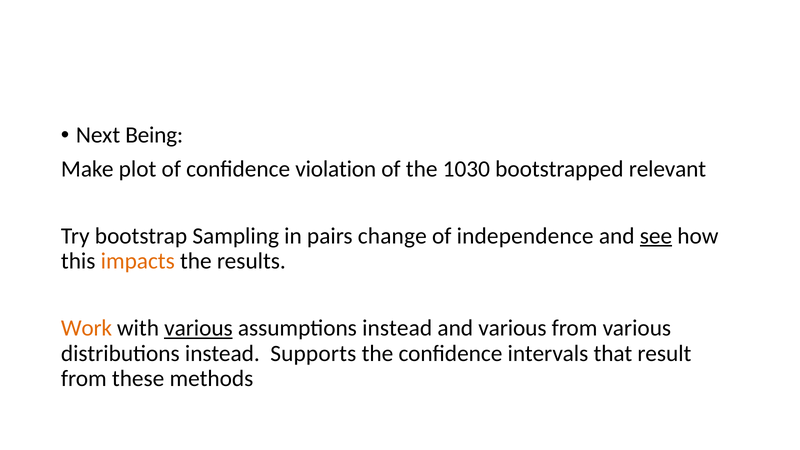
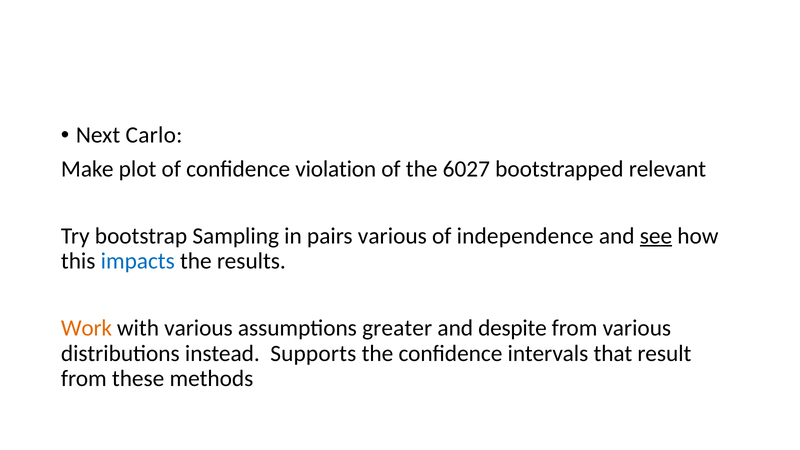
Being: Being -> Carlo (154, 135)
1030: 1030 -> 6027 (466, 169)
pairs change: change -> various (392, 236)
impacts colour: orange -> blue (138, 261)
various underline: present -> none (198, 328)
assumptions instead: instead -> greater (397, 328)
and various: various -> despite (512, 328)
